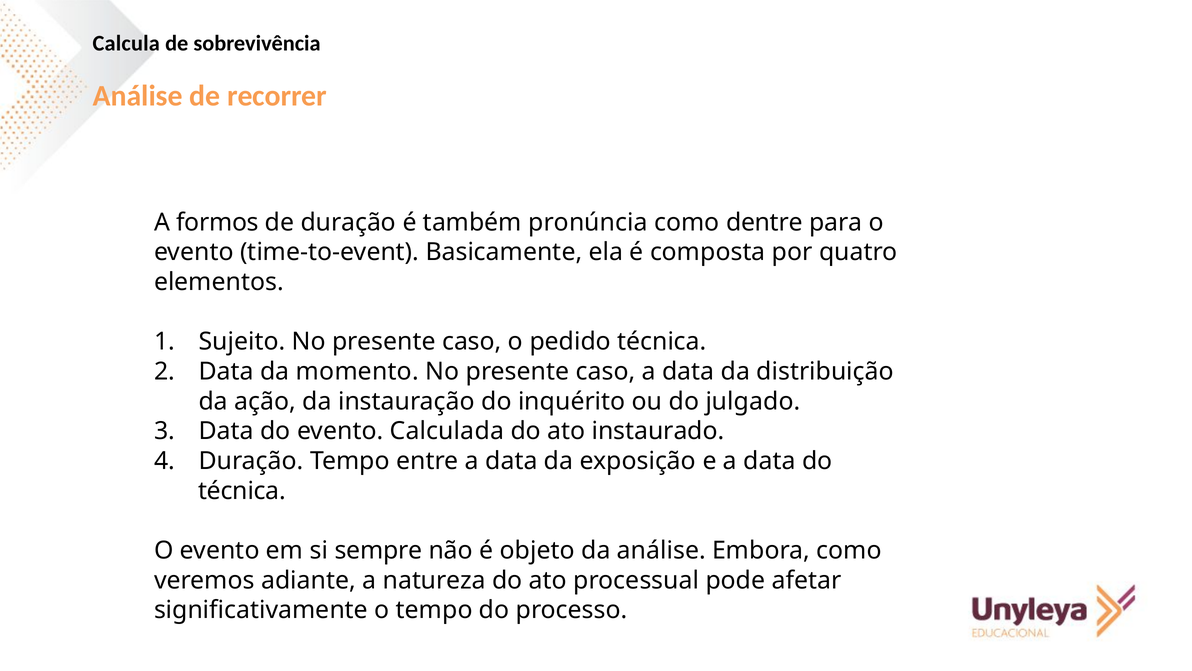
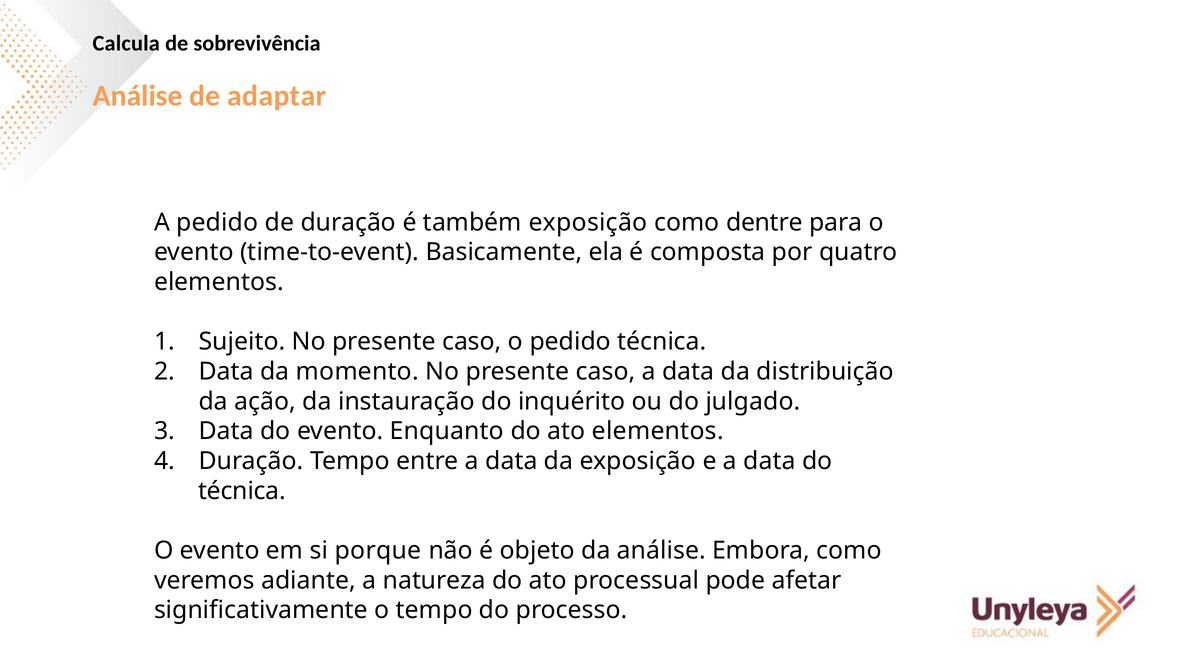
recorrer: recorrer -> adaptar (277, 96)
A formos: formos -> pedido (217, 222)
também pronúncia: pronúncia -> exposição (588, 222)
Calculada: Calculada -> Enquanto (447, 431)
ato instaurado: instaurado -> elementos (658, 431)
sempre: sempre -> porque (378, 550)
